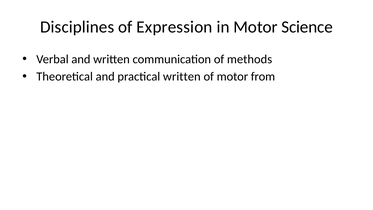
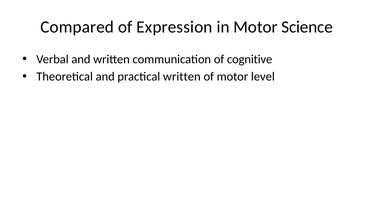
Disciplines: Disciplines -> Compared (77, 27)
methods: methods -> cognitive (250, 59)
from: from -> level (263, 77)
